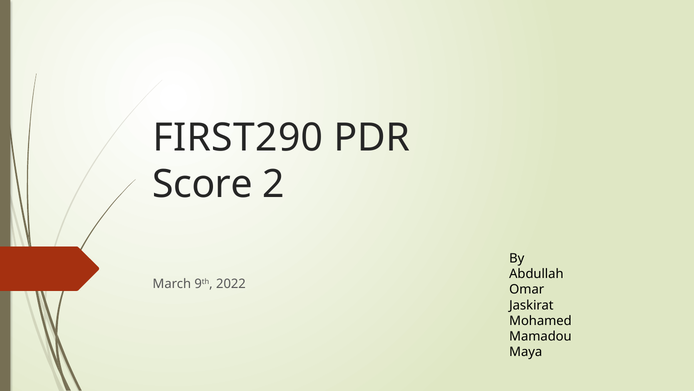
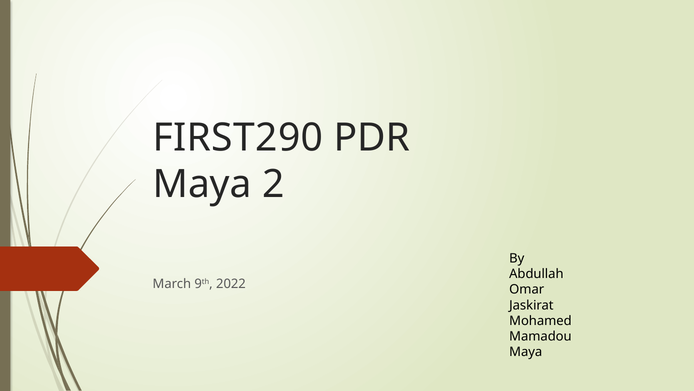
Score: Score -> Maya (202, 184)
